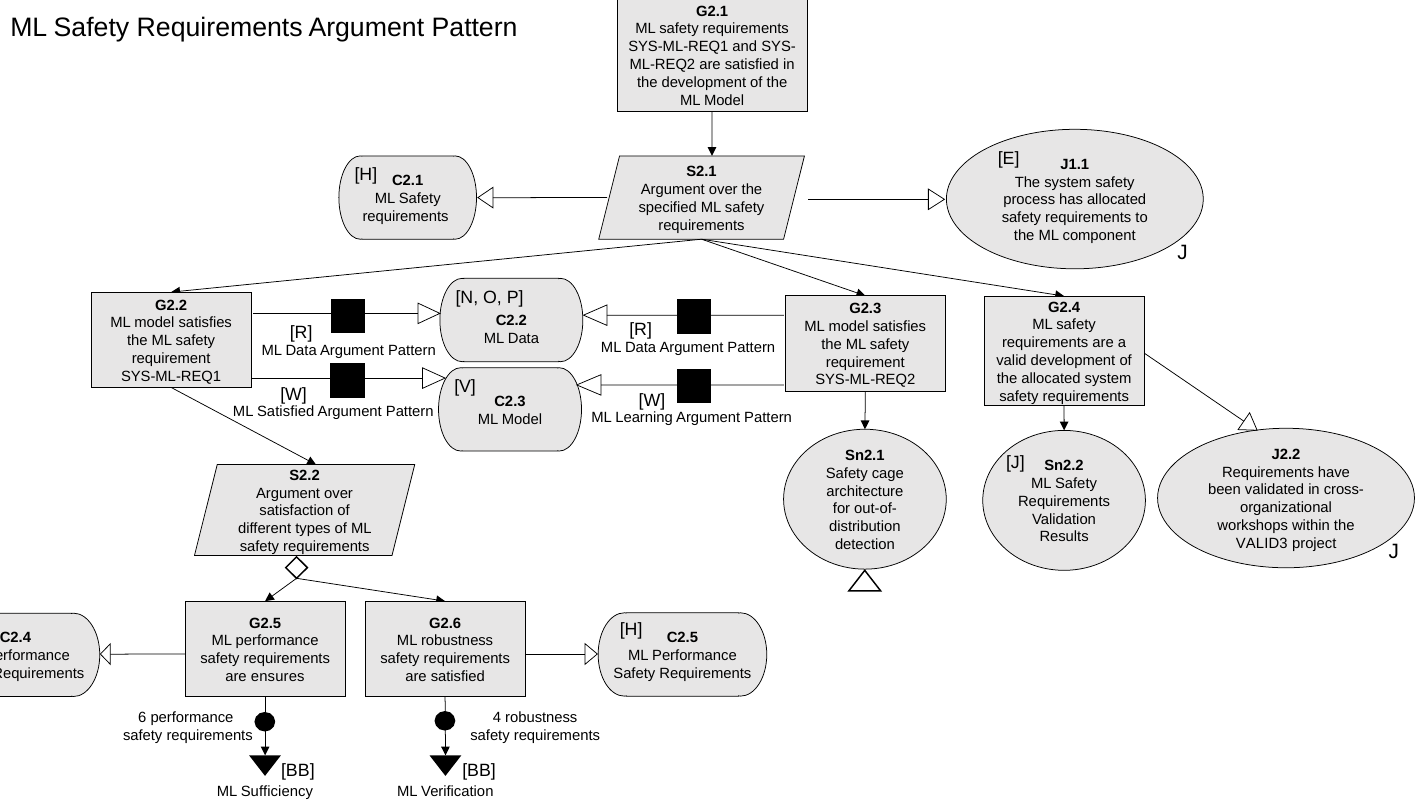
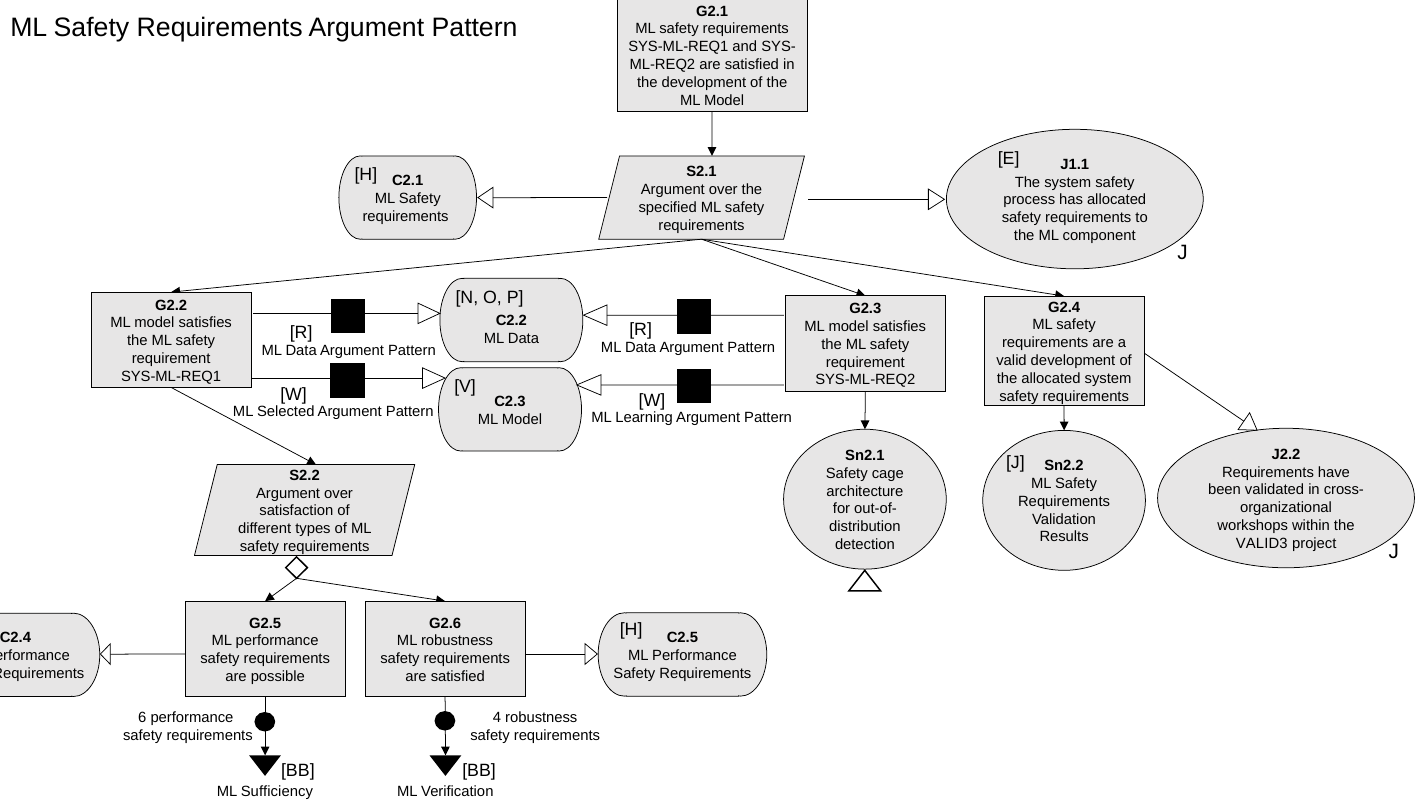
ML Satisfied: Satisfied -> Selected (286, 411)
ensures: ensures -> possible (278, 677)
